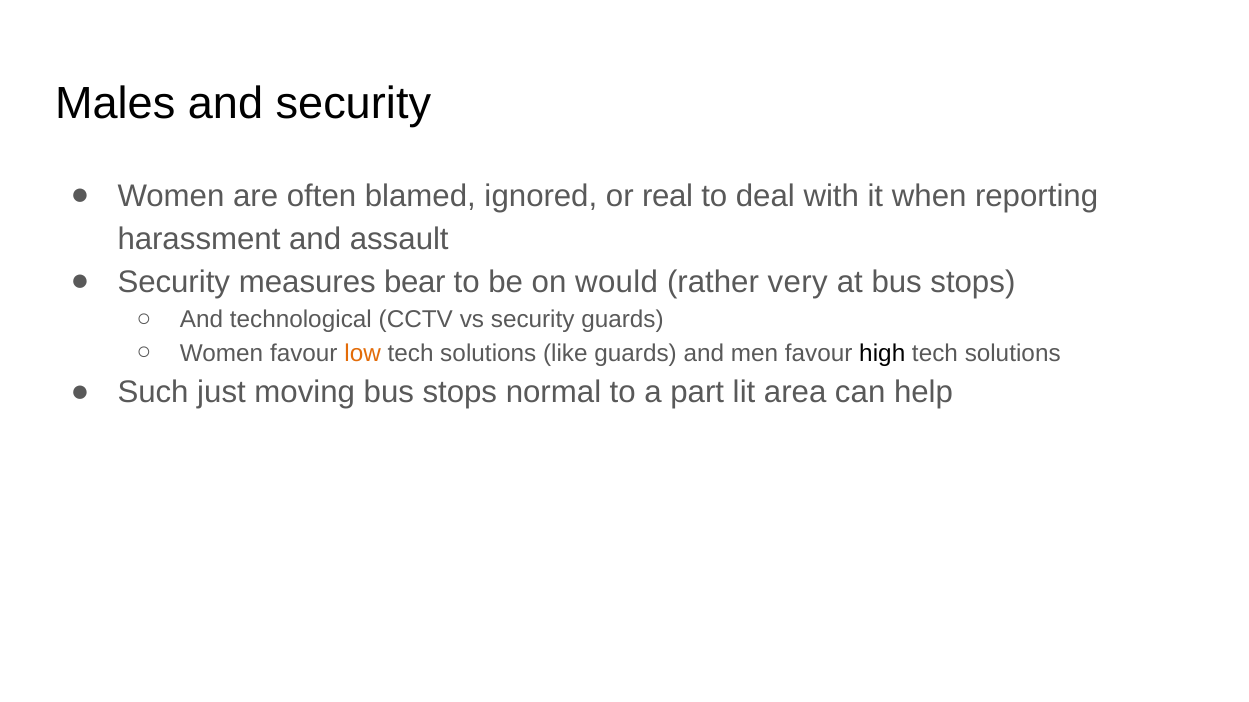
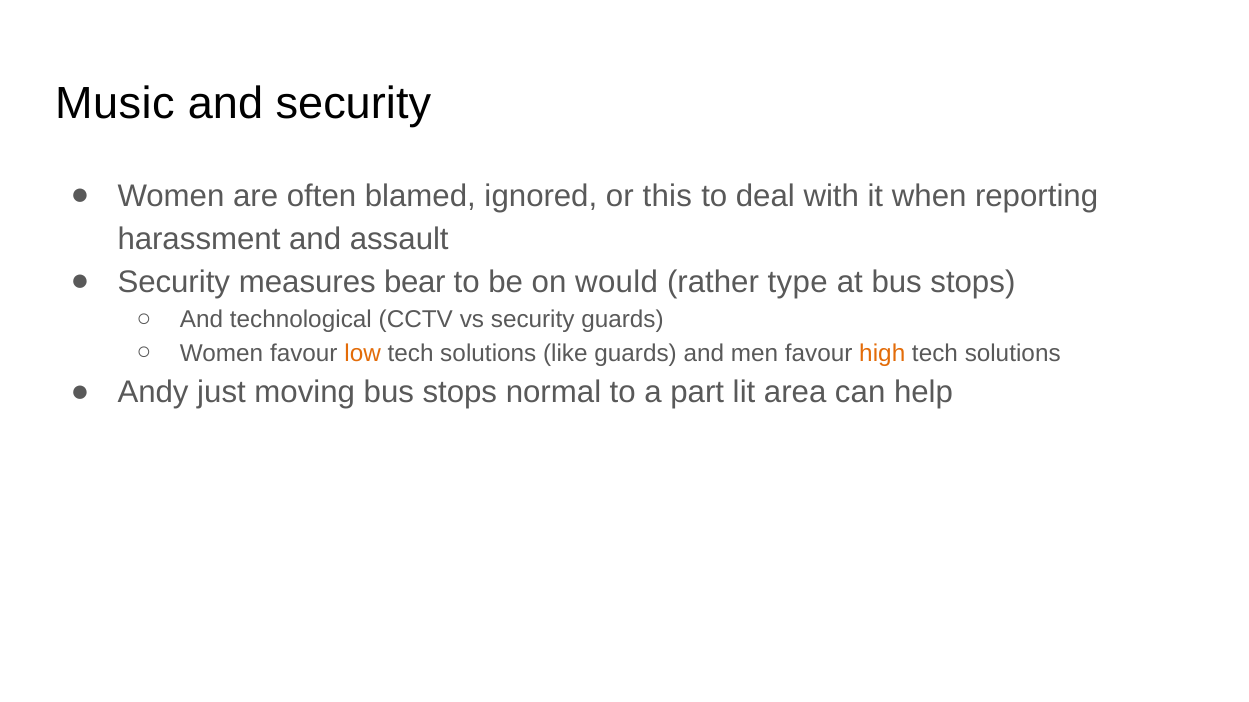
Males: Males -> Music (115, 103)
real: real -> this (667, 196)
very: very -> type (798, 283)
high colour: black -> orange (882, 353)
Such: Such -> Andy (153, 393)
